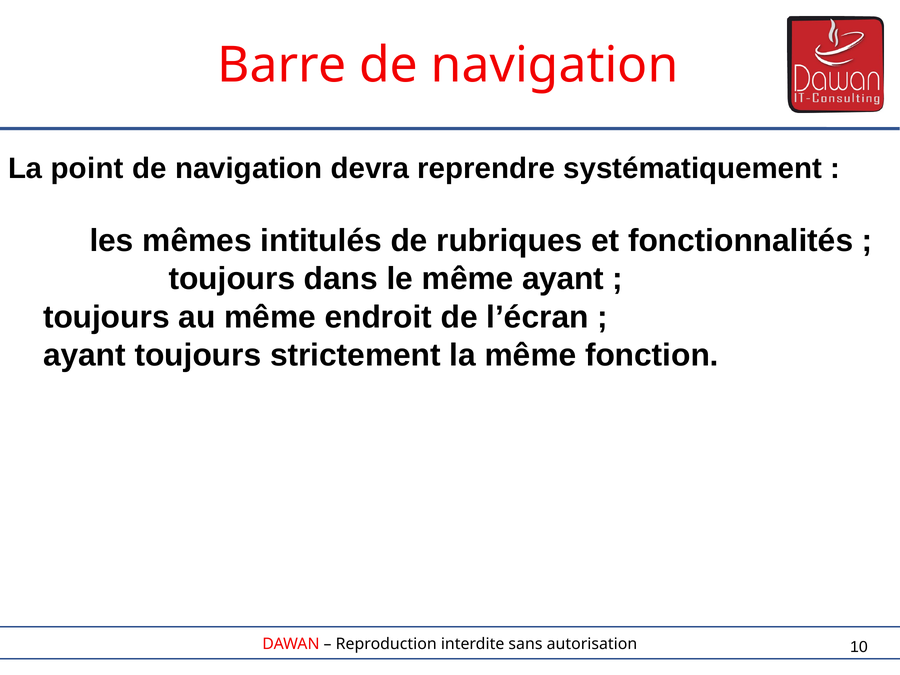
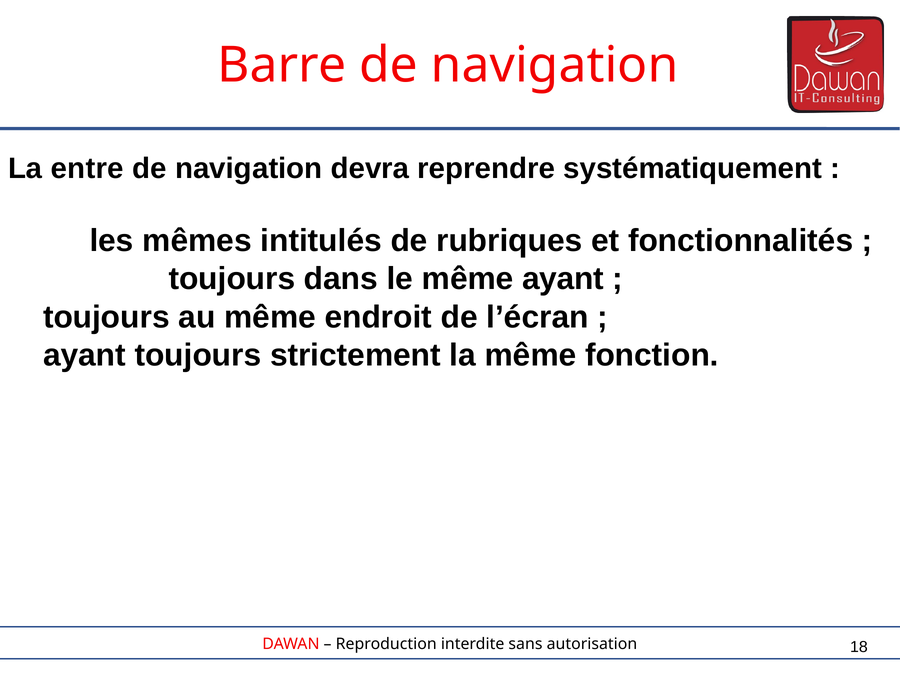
point: point -> entre (87, 169)
10: 10 -> 18 (859, 647)
